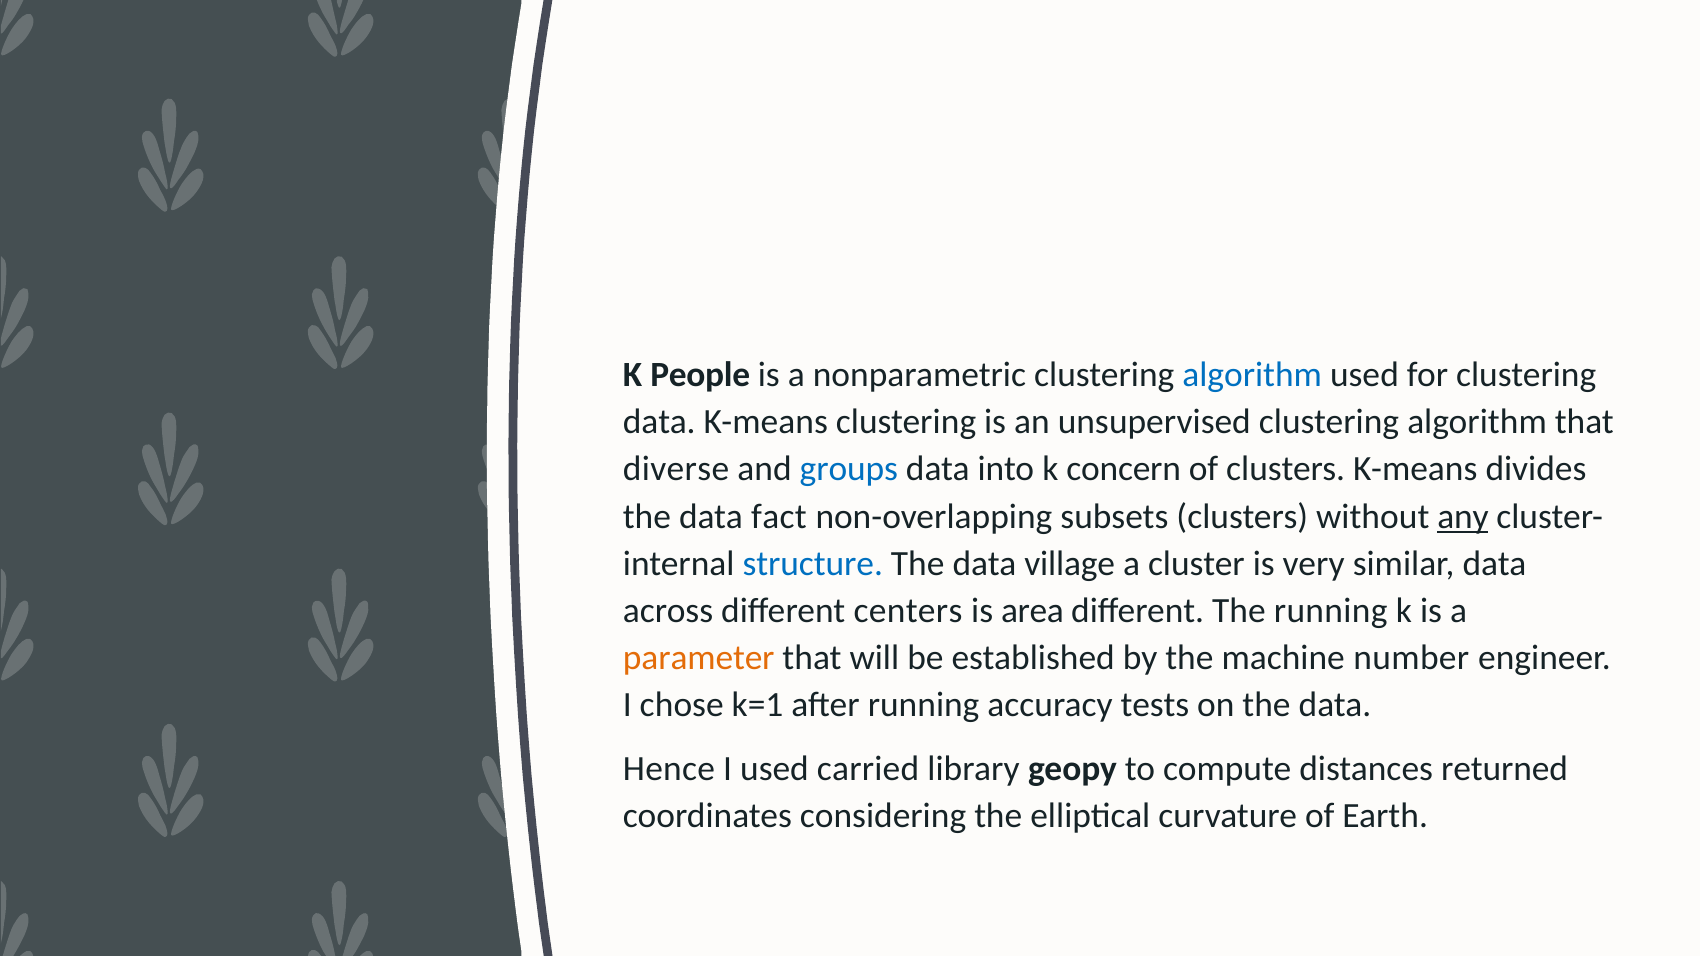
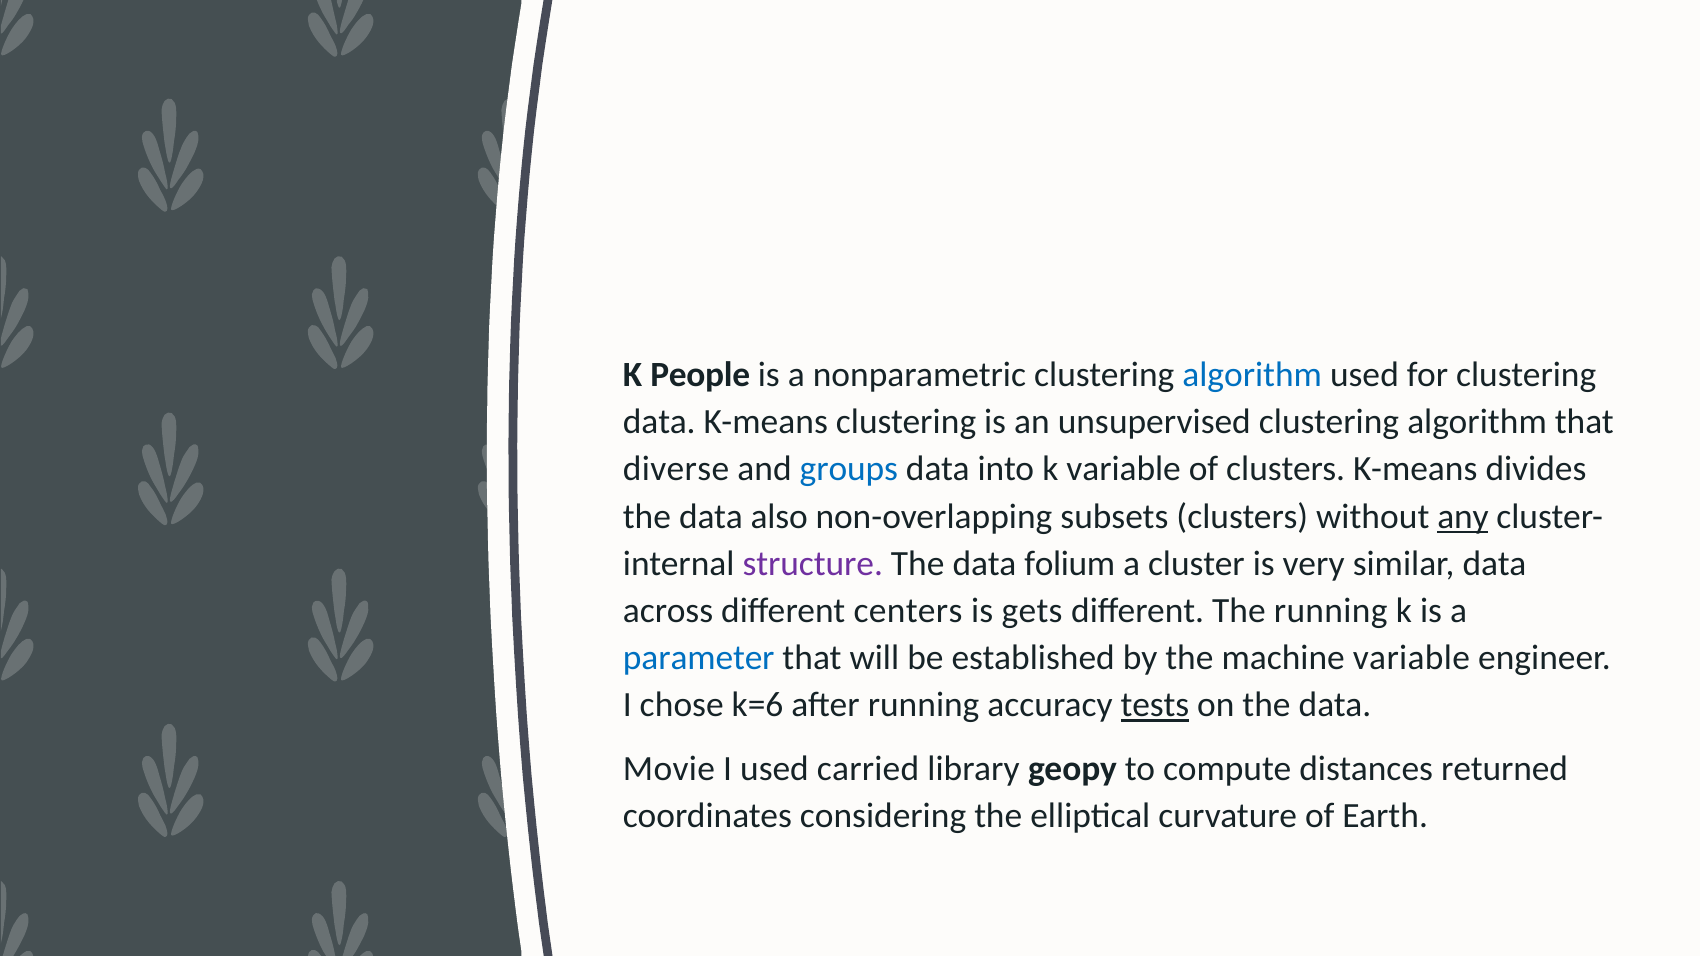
k concern: concern -> variable (1124, 469)
fact: fact -> also (779, 517)
structure colour: blue -> purple (813, 564)
village: village -> folium (1070, 564)
area: area -> gets (1032, 611)
parameter colour: orange -> blue (699, 658)
machine number: number -> variable (1411, 658)
k=1: k=1 -> k=6 (758, 705)
tests underline: none -> present (1155, 705)
Hence: Hence -> Movie (669, 769)
